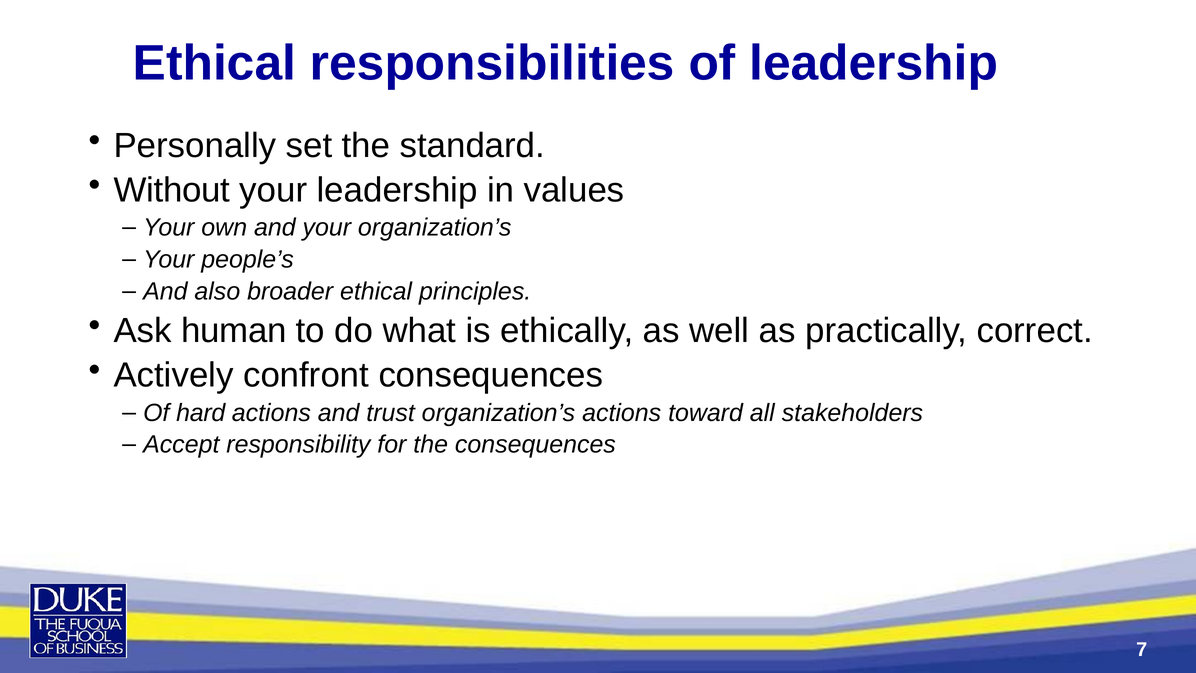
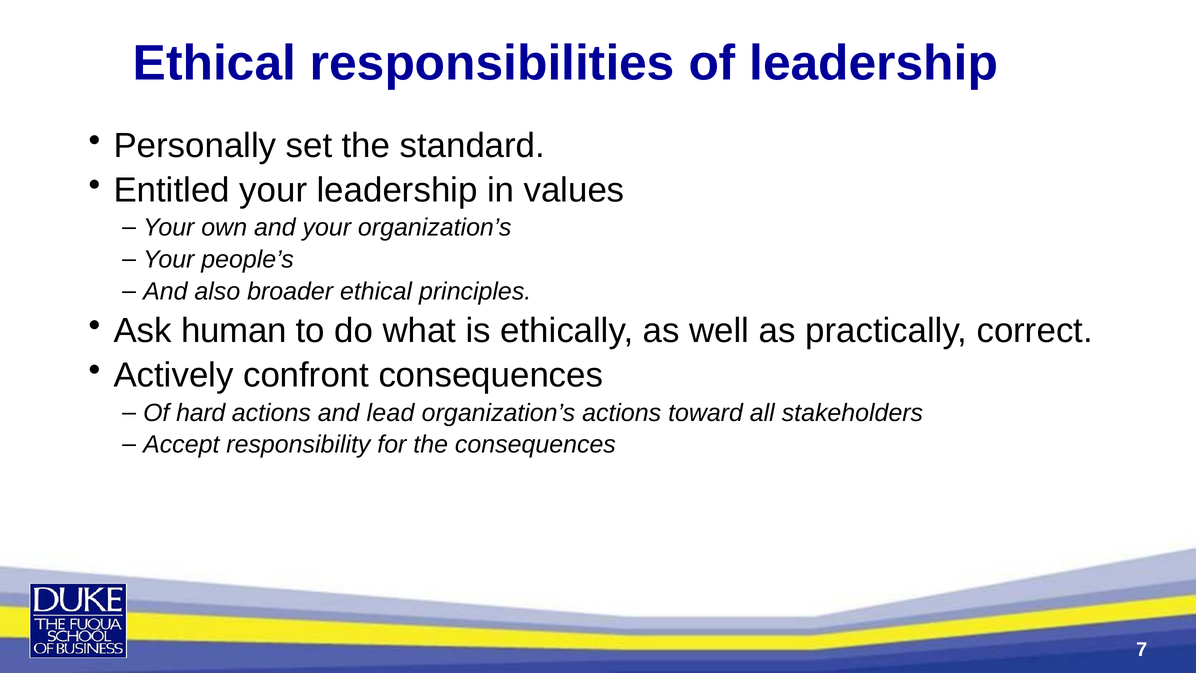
Without: Without -> Entitled (172, 190)
trust: trust -> lead (390, 413)
